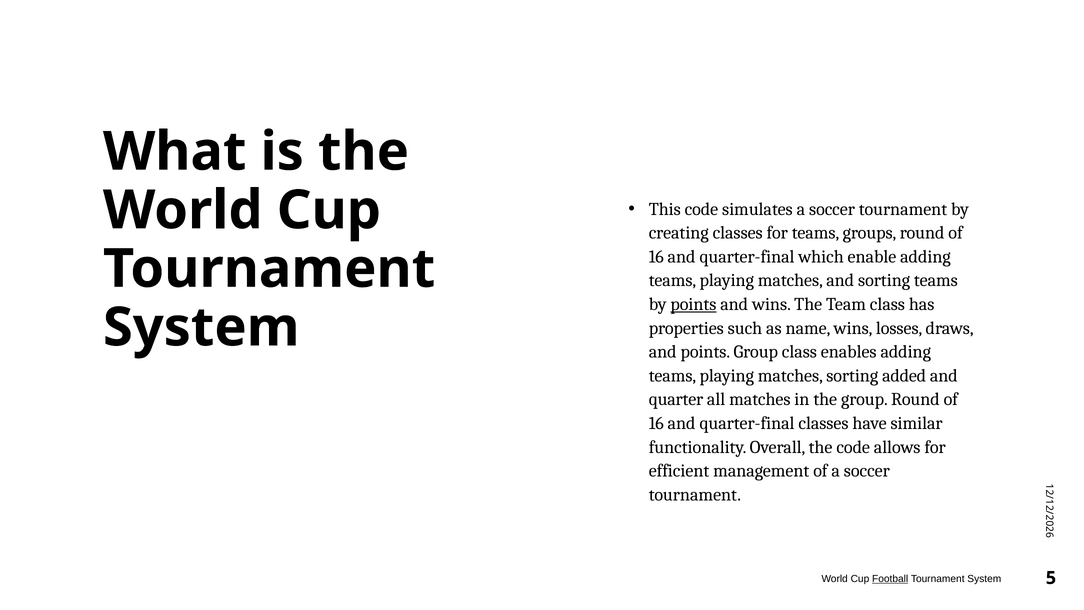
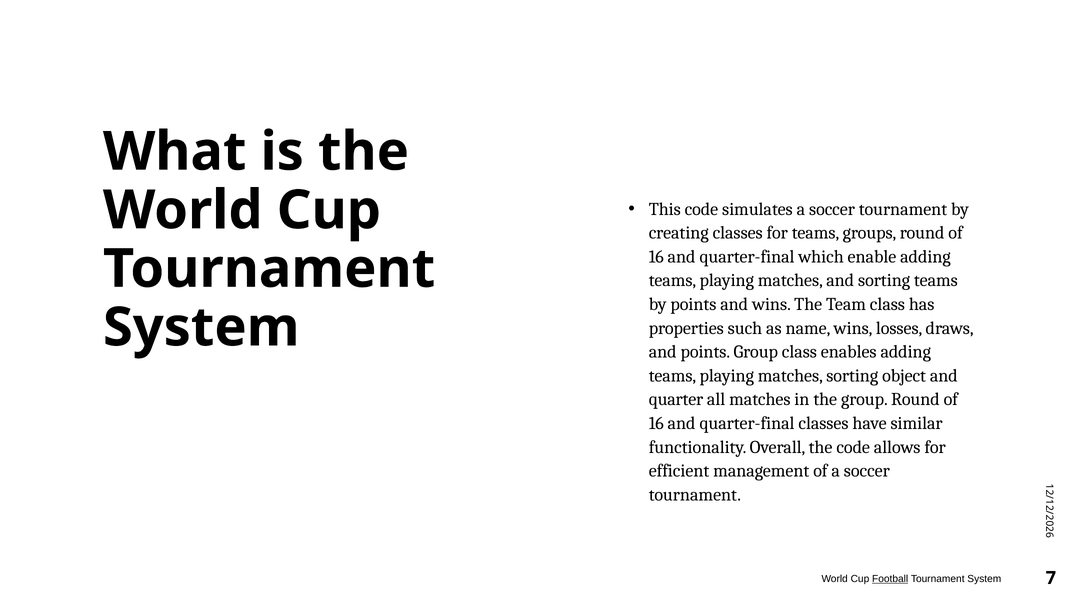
points underline: present -> none (693, 304)
added: added -> object (904, 376)
5: 5 -> 7 (1051, 578)
